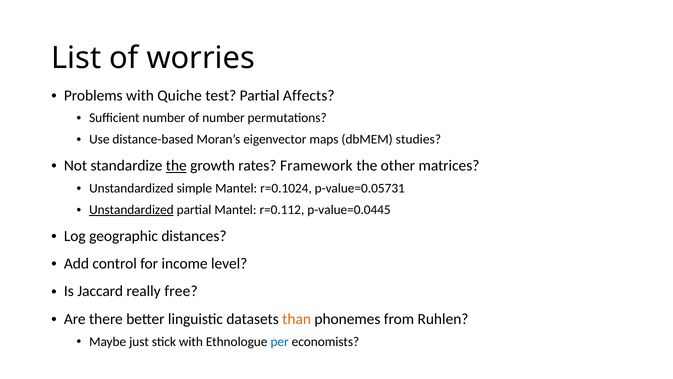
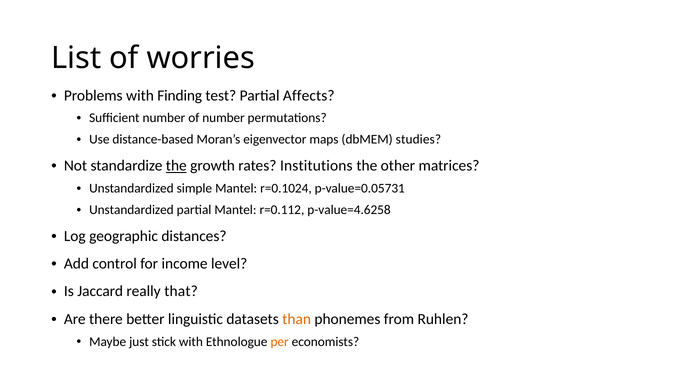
Quiche: Quiche -> Finding (180, 95)
Framework: Framework -> Institutions (316, 166)
Unstandardized underline: present -> none (131, 209)
p-value=0.0445: p-value=0.0445 -> p-value=4.6258 (349, 209)
free: free -> that (181, 291)
per colour: blue -> orange (280, 341)
